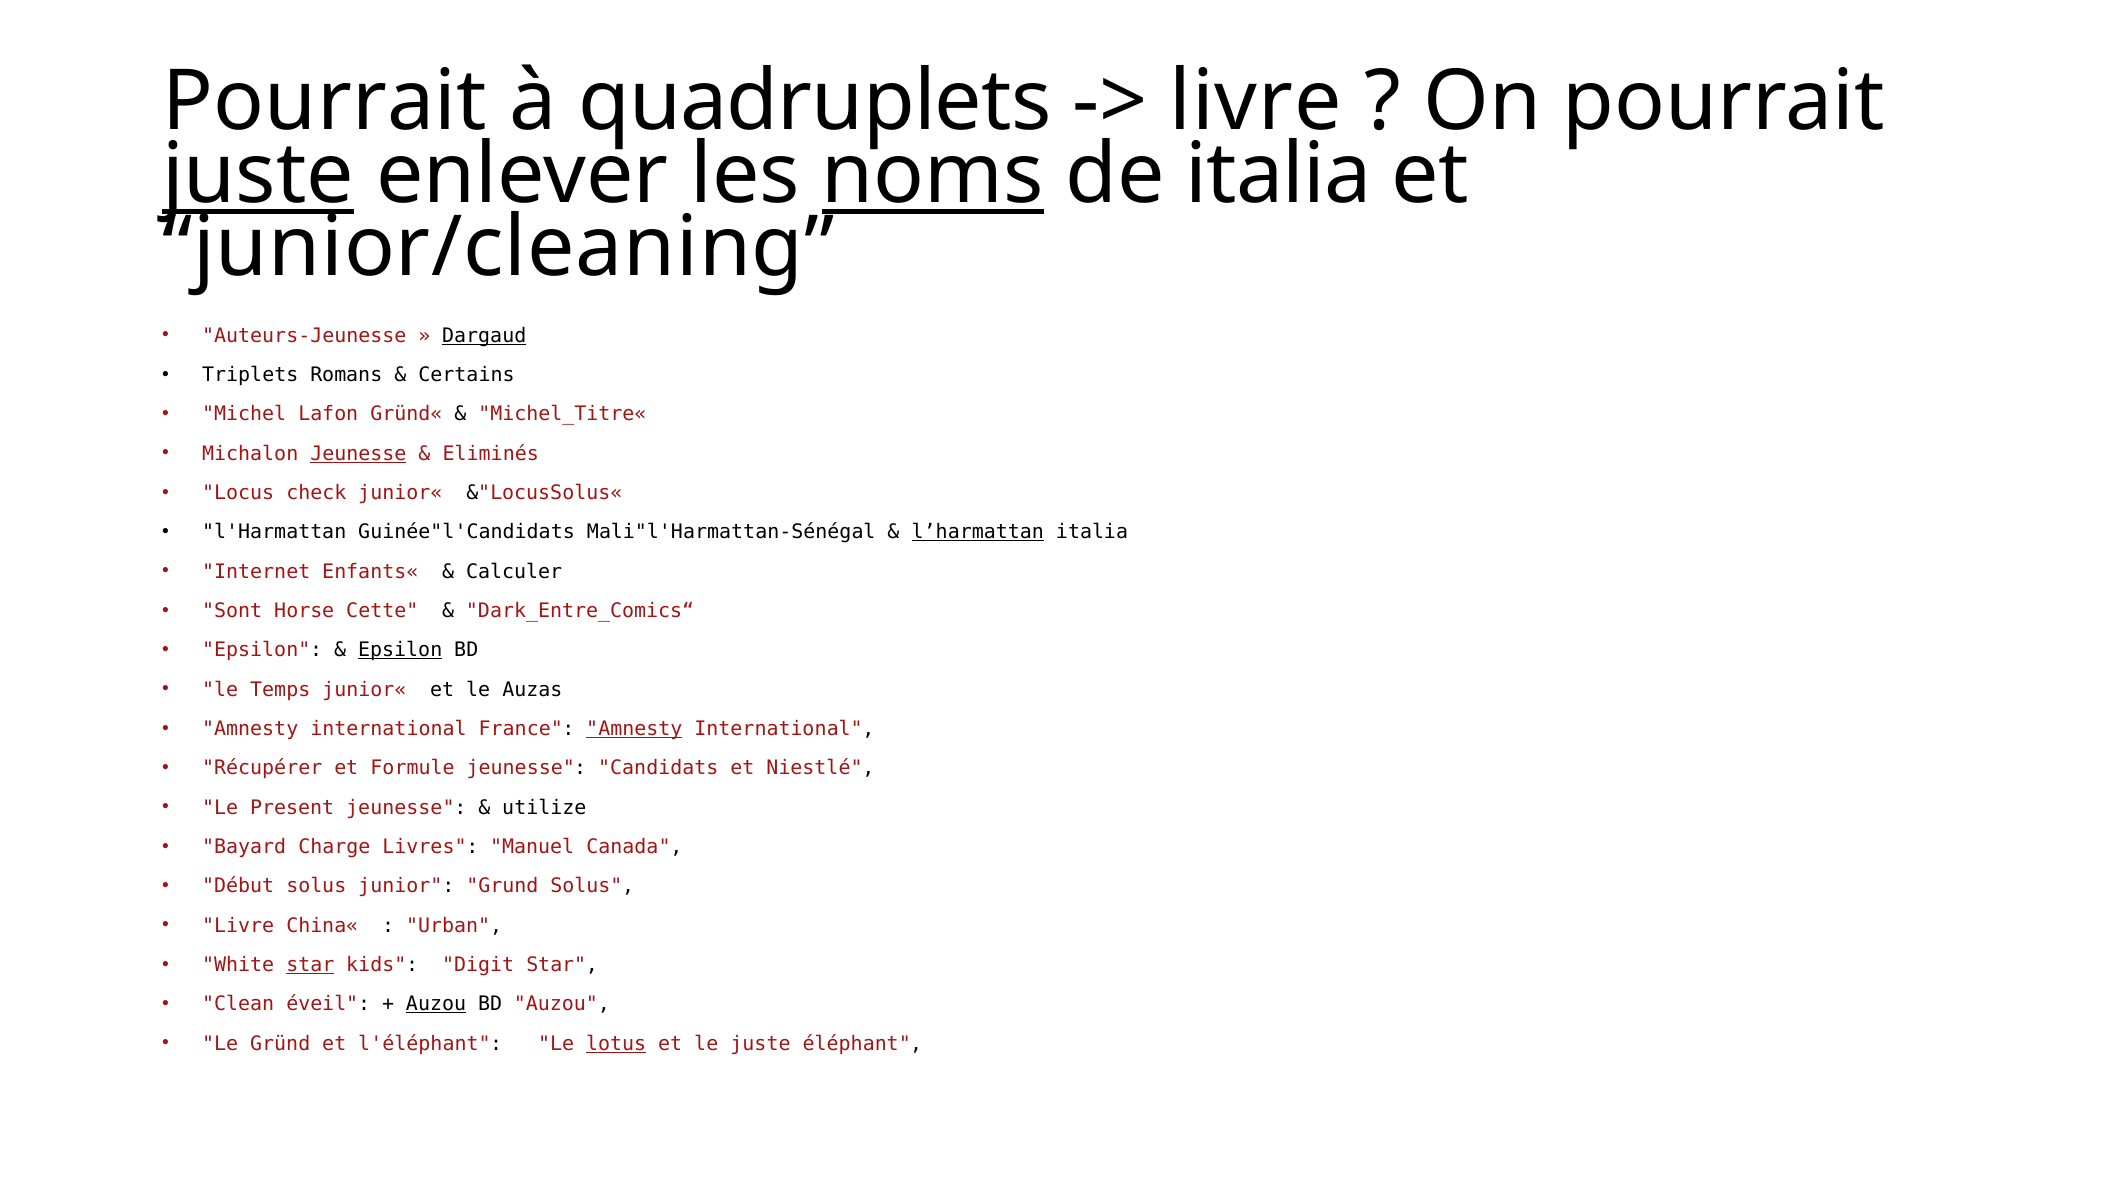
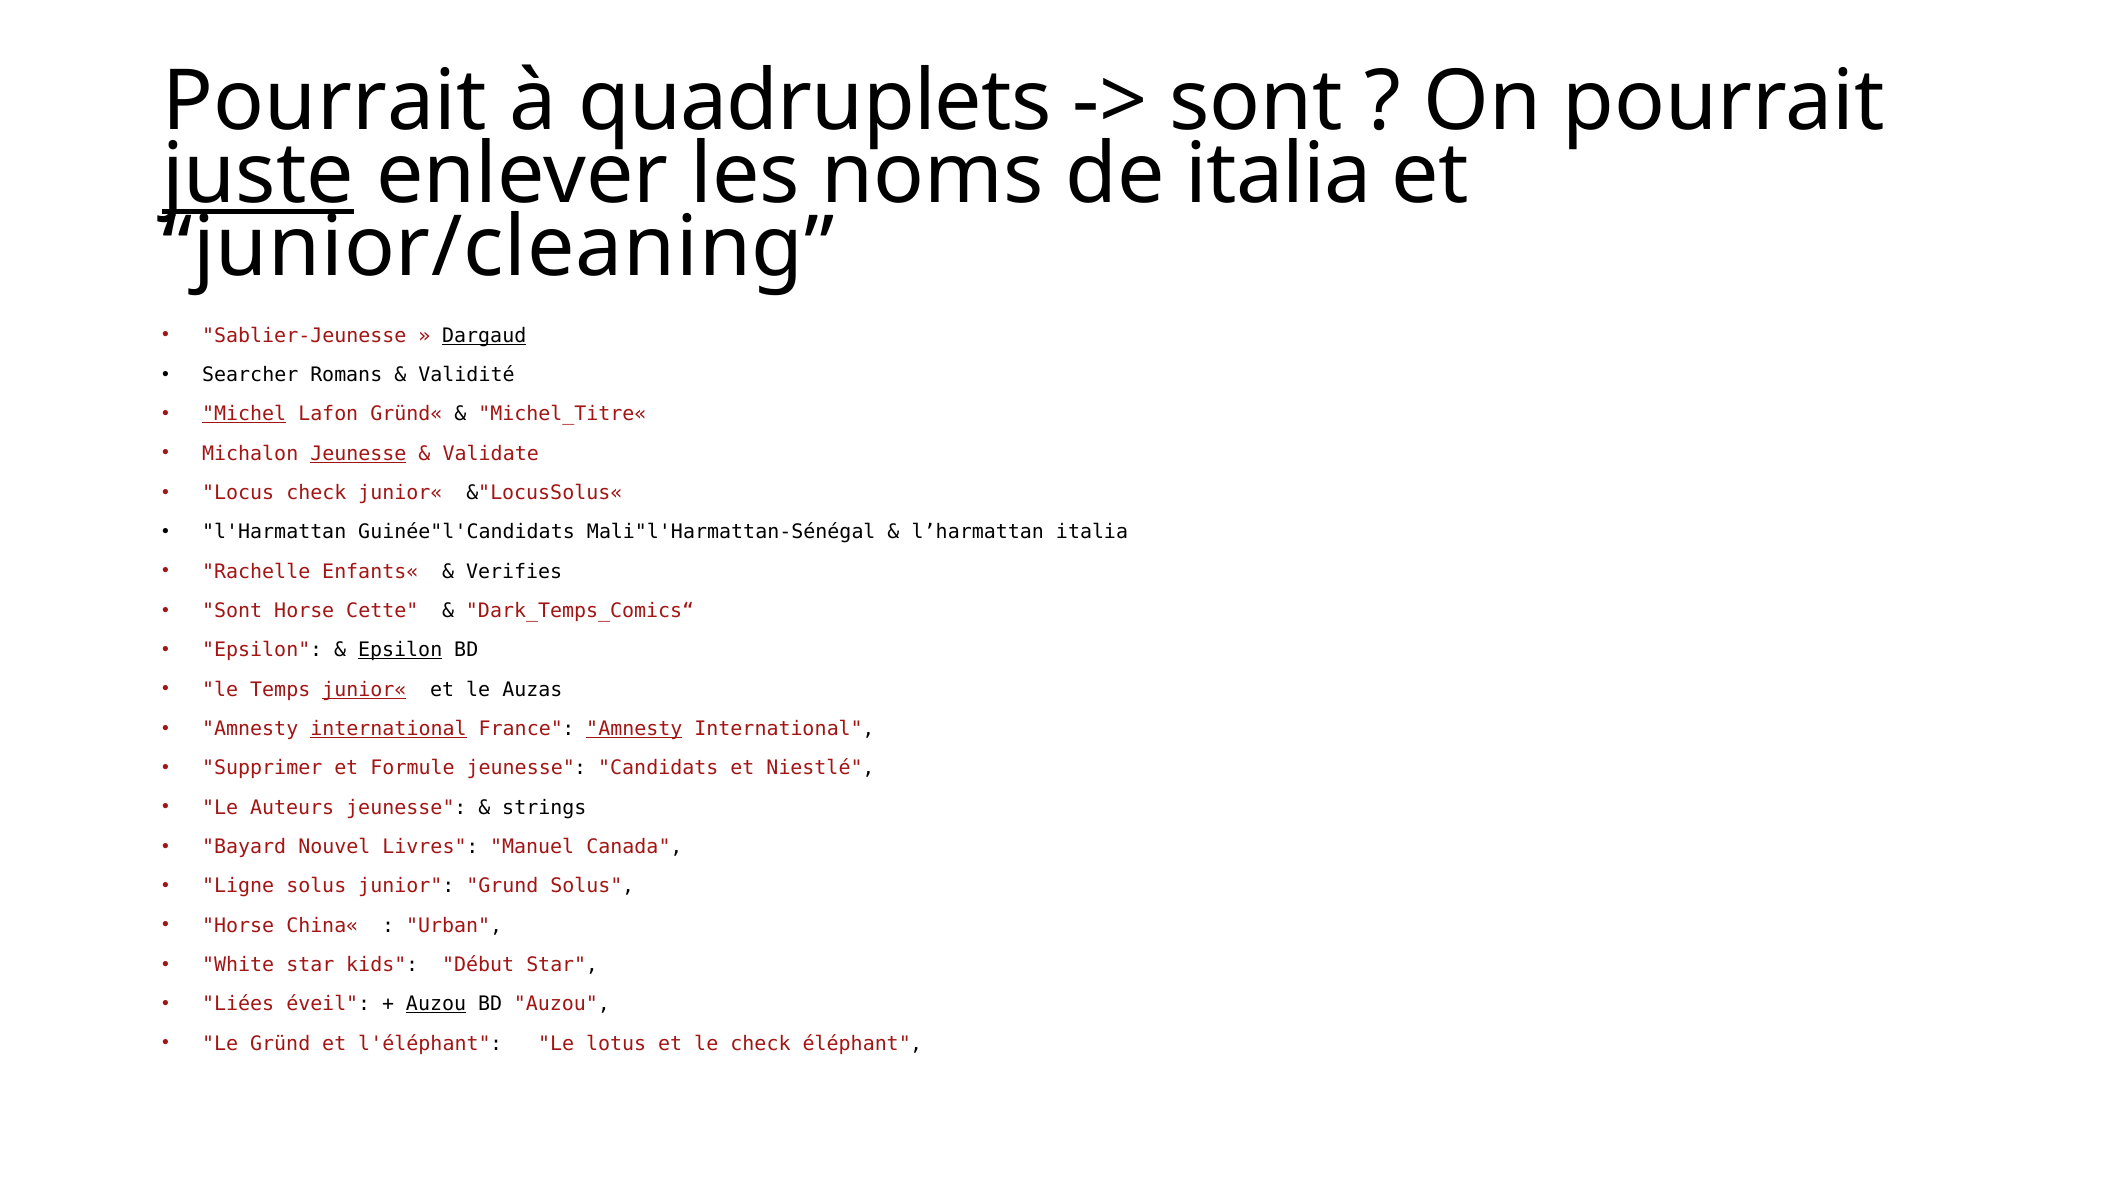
livre: livre -> sont (1256, 102)
noms underline: present -> none (933, 175)
Auteurs-Jeunesse: Auteurs-Jeunesse -> Sablier-Jeunesse (304, 336)
Triplets: Triplets -> Searcher (250, 375)
Certains: Certains -> Validité (466, 375)
Michel underline: none -> present (244, 414)
Eliminés: Eliminés -> Validate (491, 454)
l’harmattan underline: present -> none (978, 532)
Internet: Internet -> Rachelle (256, 572)
Calculer: Calculer -> Verifies (514, 572)
Dark_Entre_Comics“: Dark_Entre_Comics“ -> Dark_Temps_Comics“ (580, 611)
junior« underline: none -> present (364, 690)
international underline: none -> present (388, 729)
Récupérer: Récupérer -> Supprimer (262, 768)
Present: Present -> Auteurs (292, 808)
utilize: utilize -> strings (544, 808)
Charge: Charge -> Nouvel (334, 847)
Début: Début -> Ligne (238, 886)
Livre: Livre -> Horse (238, 926)
star underline: present -> none (310, 965)
Digit: Digit -> Début (478, 965)
Clean: Clean -> Liées (238, 1004)
lotus underline: present -> none (616, 1044)
le juste: juste -> check (761, 1044)
